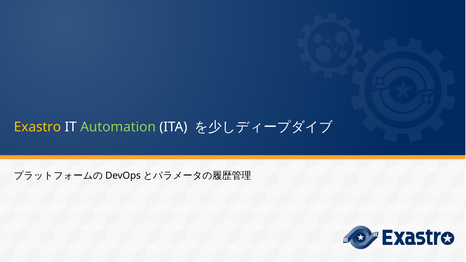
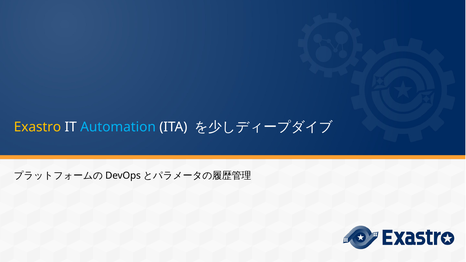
Automation colour: light green -> light blue (118, 127)
